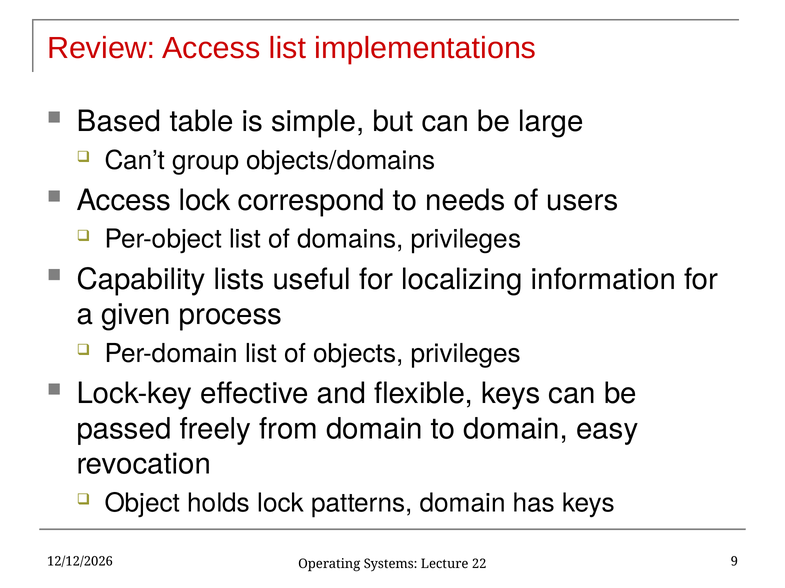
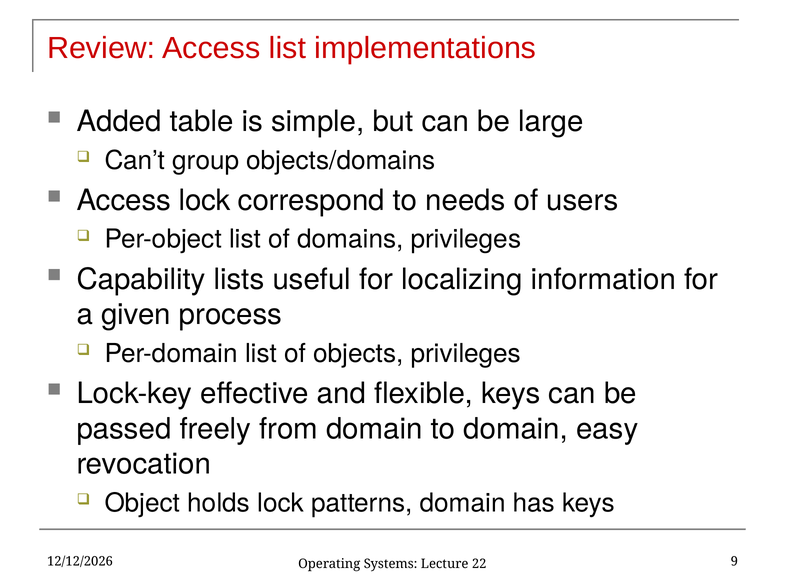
Based: Based -> Added (119, 122)
